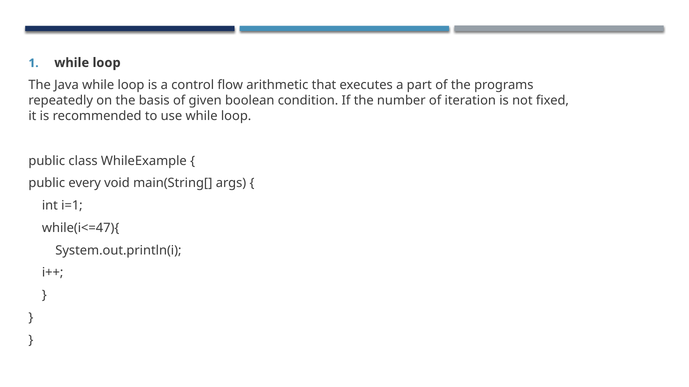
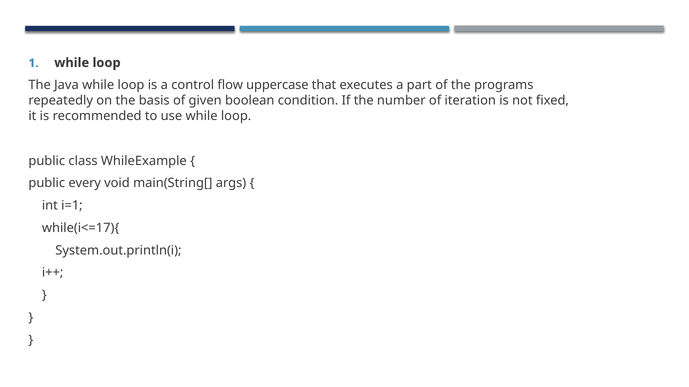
arithmetic: arithmetic -> uppercase (277, 85)
while(i<=47){: while(i<=47){ -> while(i<=17){ (81, 228)
